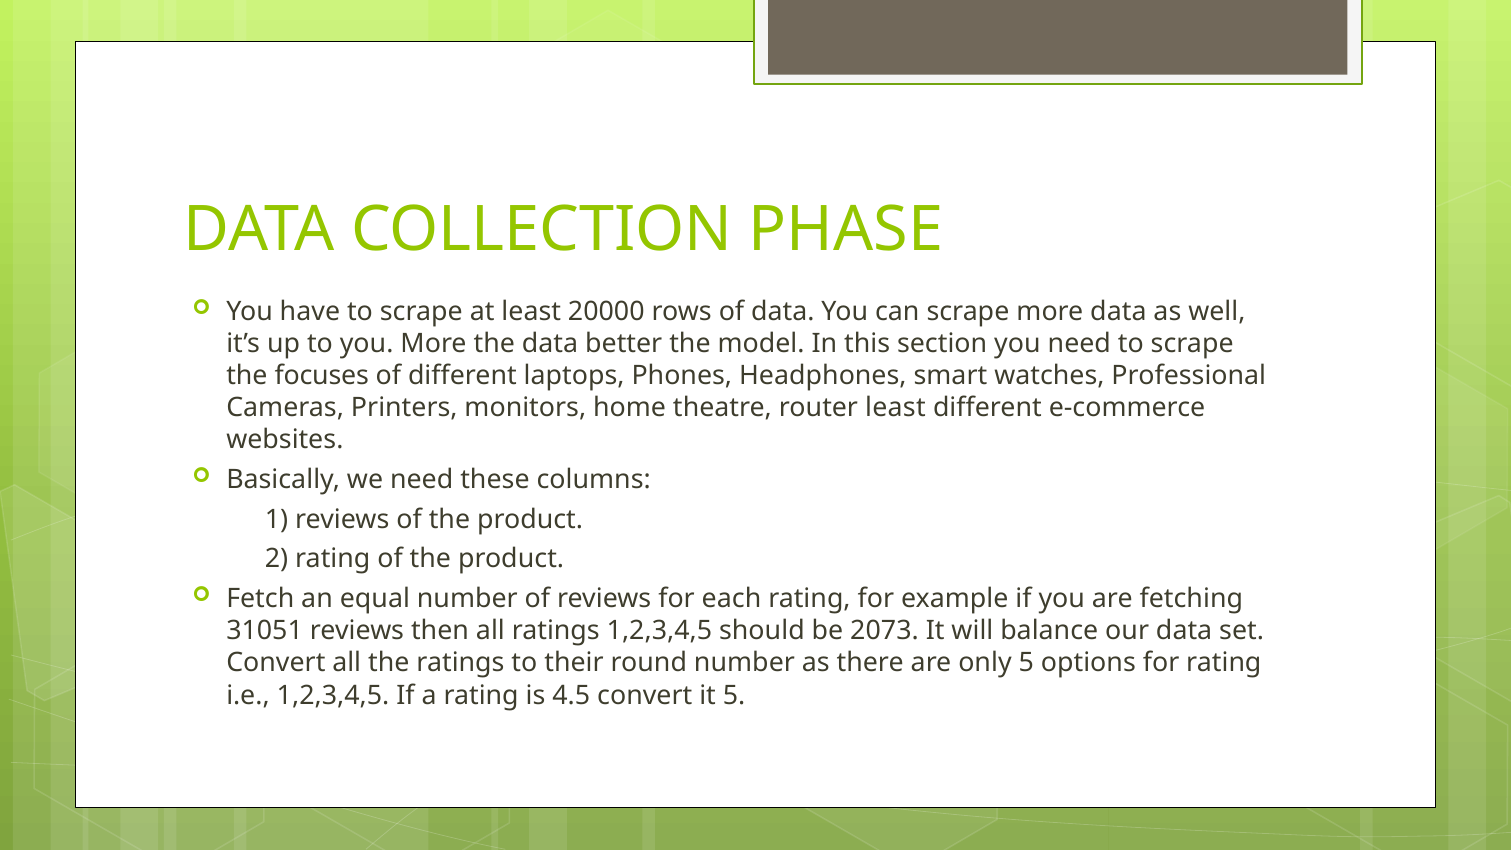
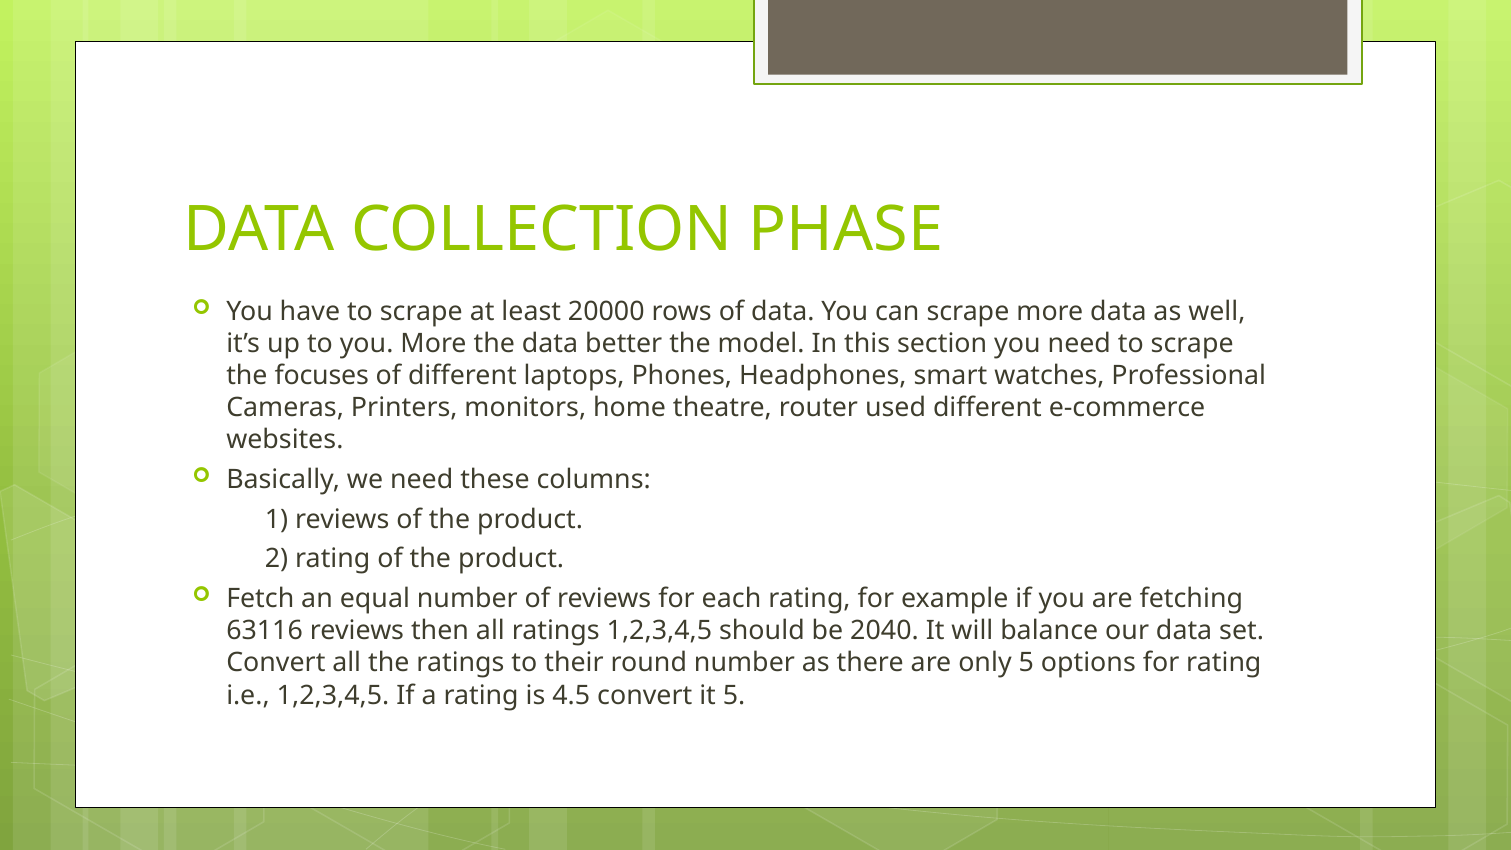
router least: least -> used (896, 408)
31051: 31051 -> 63116 (265, 631)
2073: 2073 -> 2040 (885, 631)
